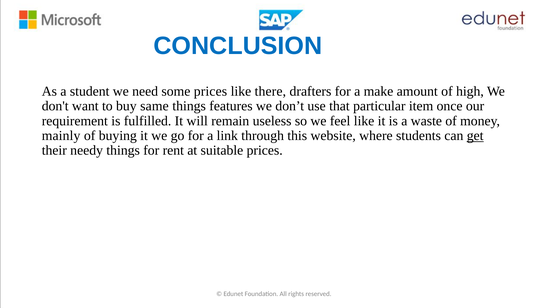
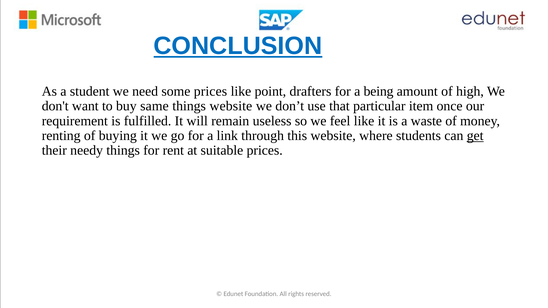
CONCLUSION underline: none -> present (238, 46)
there: there -> point (270, 91)
make: make -> being (379, 91)
things features: features -> website (231, 106)
mainly: mainly -> renting (61, 136)
